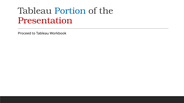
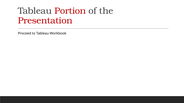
Portion colour: blue -> red (70, 11)
